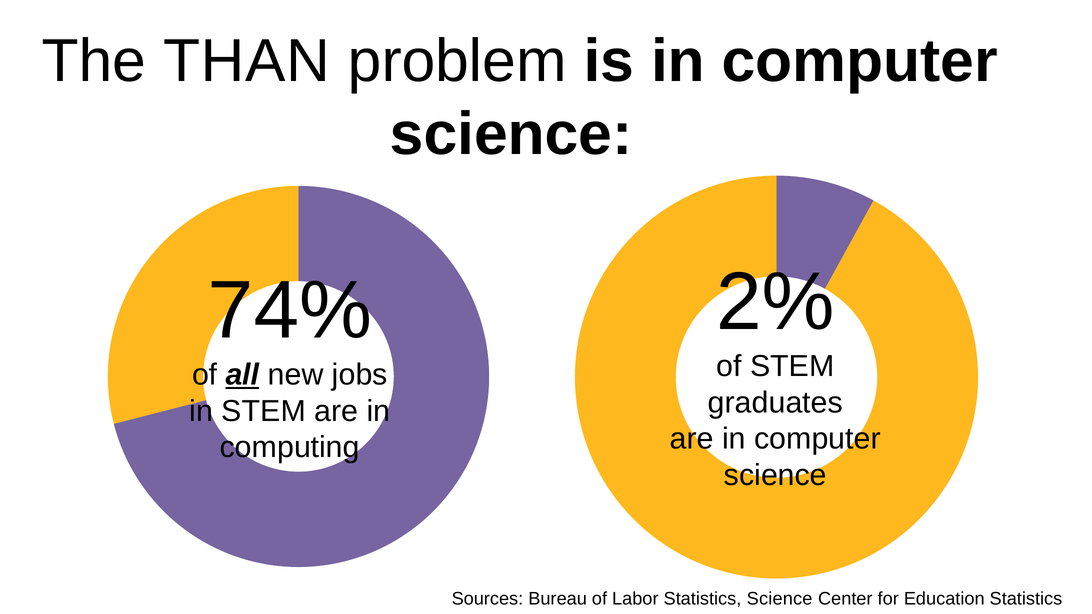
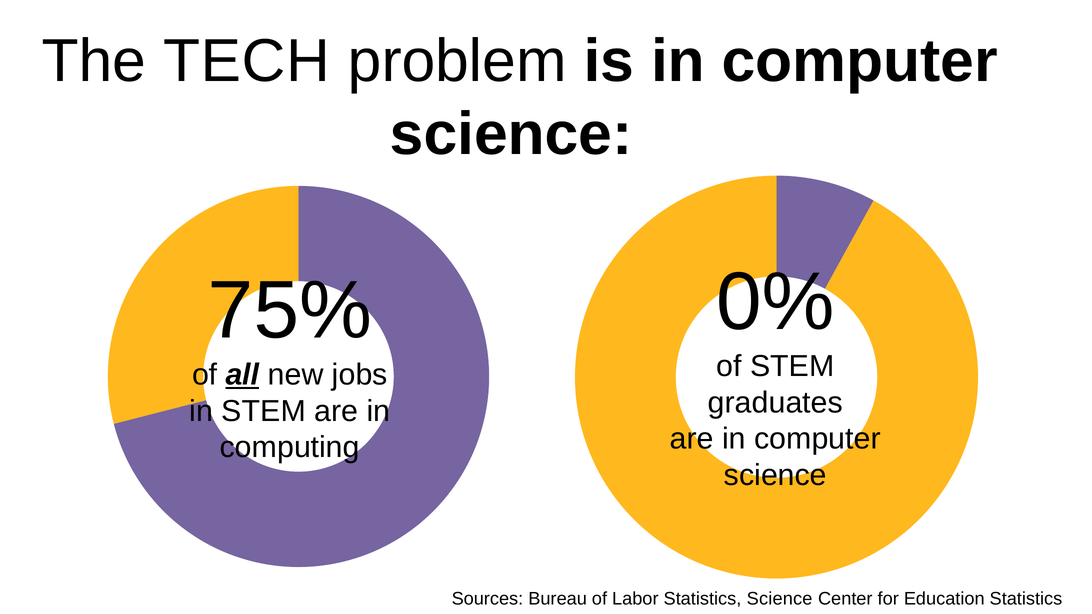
THAN: THAN -> TECH (247, 61)
2%: 2% -> 0% (775, 303)
74%: 74% -> 75% (290, 311)
